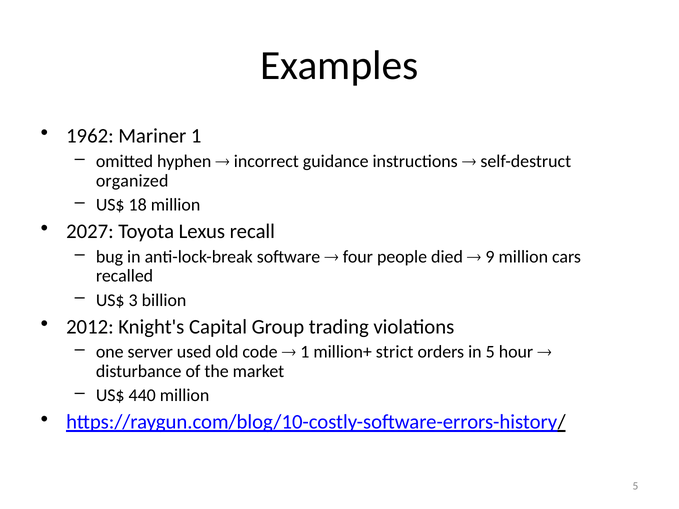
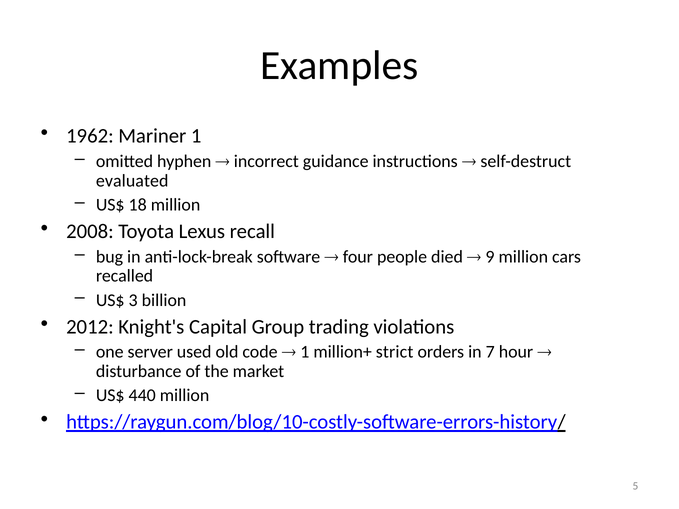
organized: organized -> evaluated (132, 181)
2027: 2027 -> 2008 (90, 232)
in 5: 5 -> 7 (490, 352)
